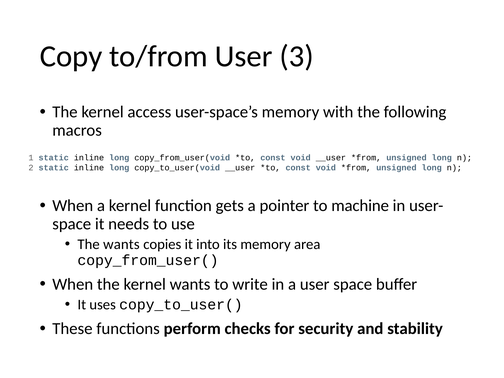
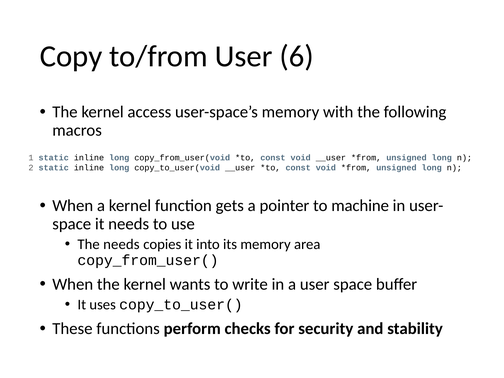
3: 3 -> 6 (297, 56)
The wants: wants -> needs (121, 244)
